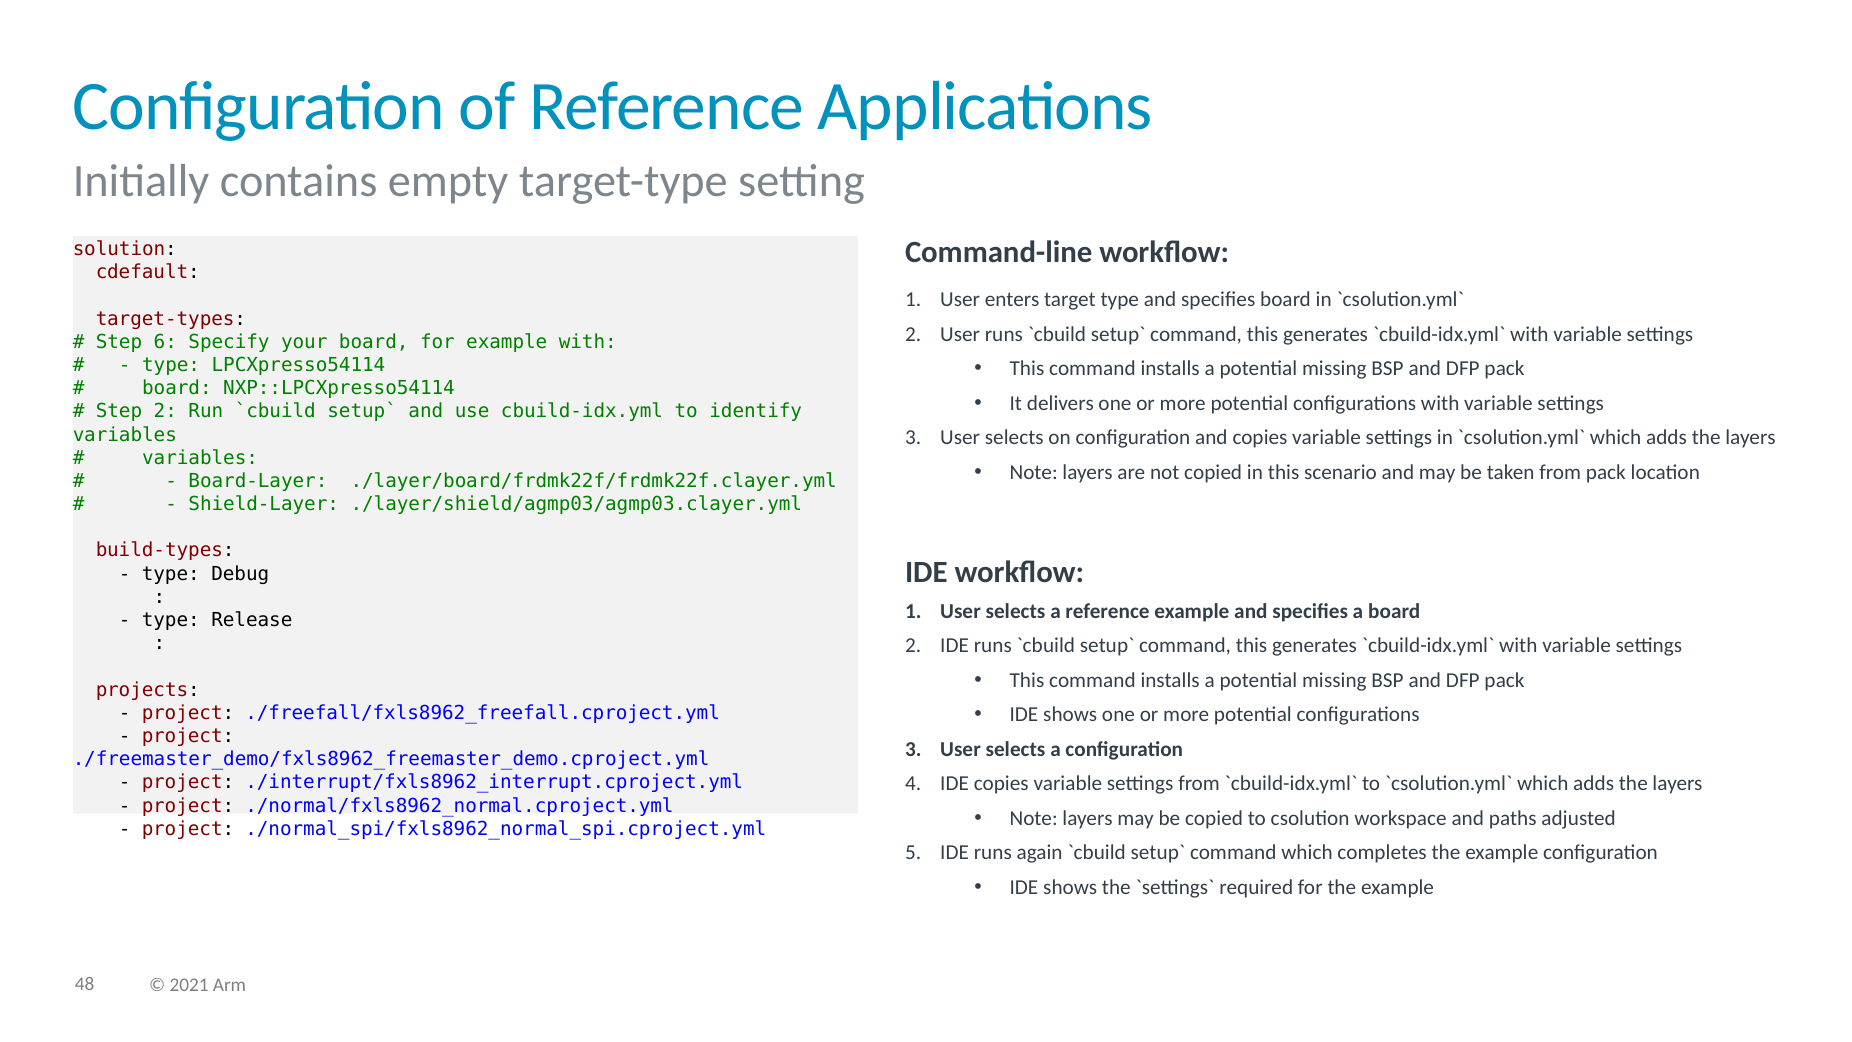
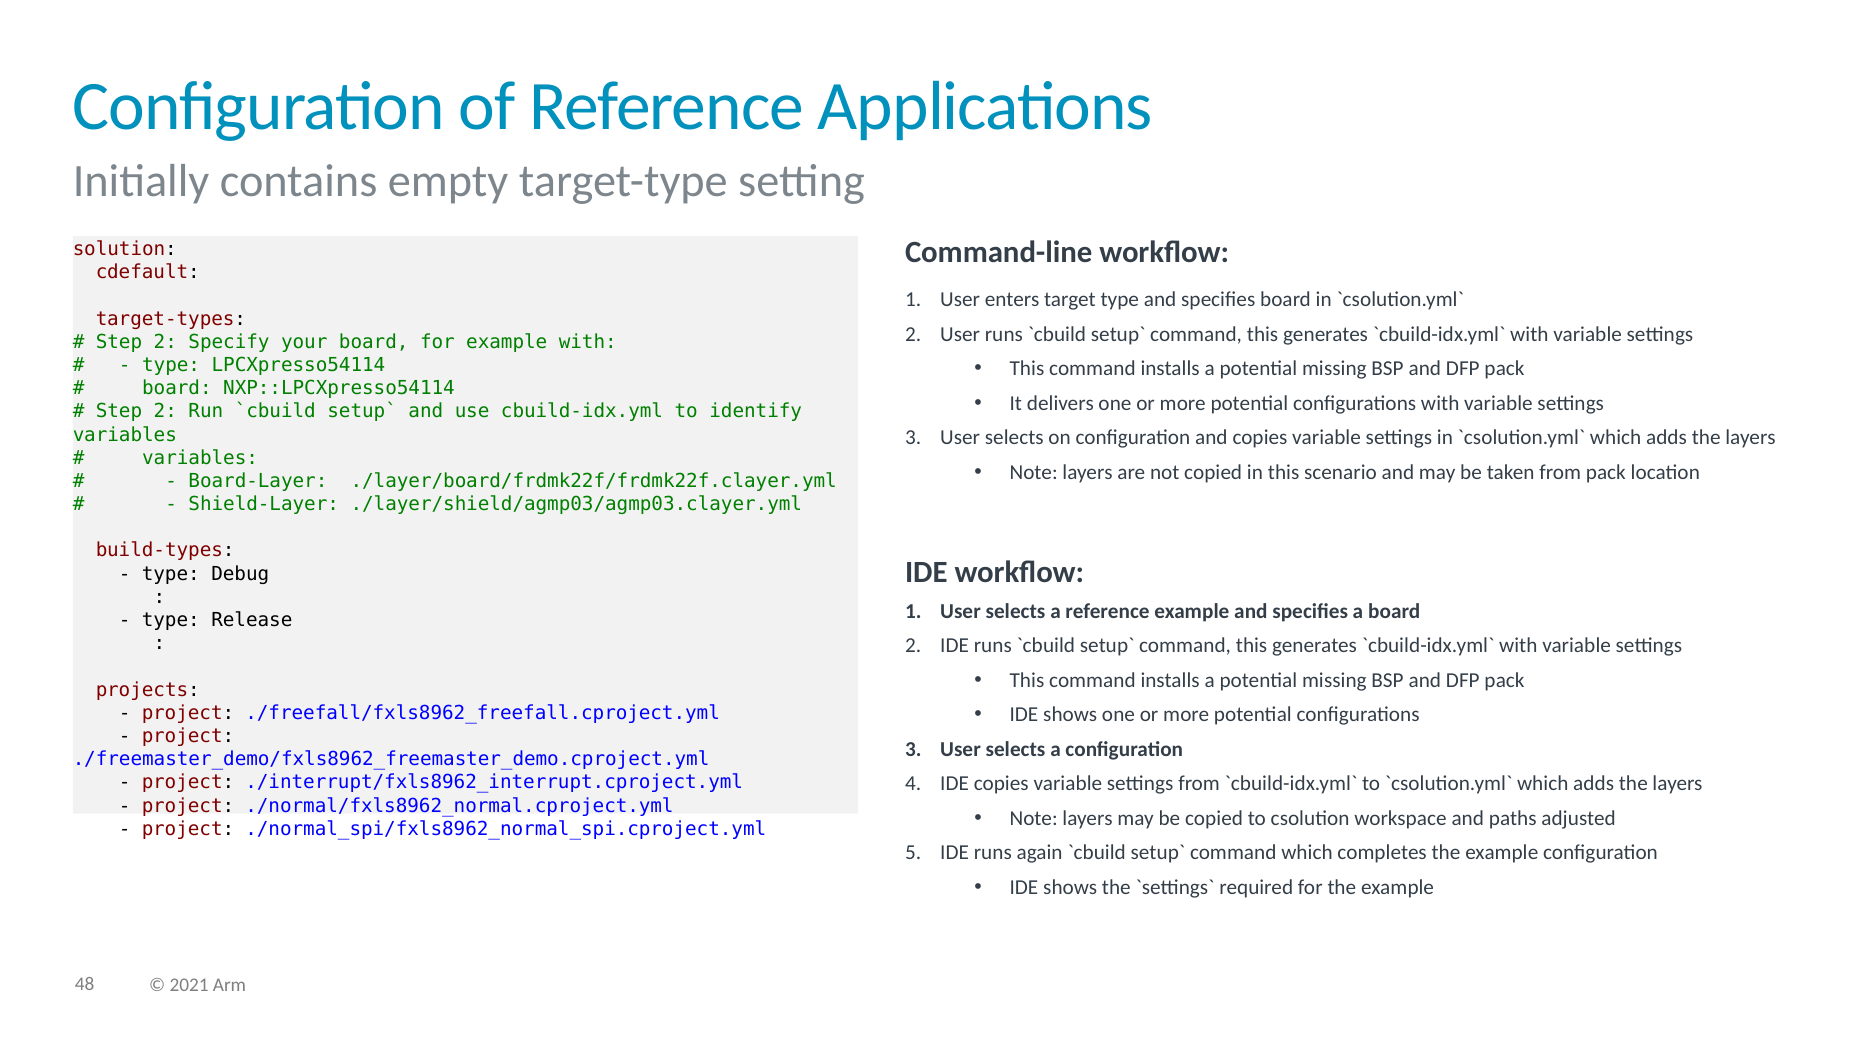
6: 6 -> 2 (165, 342)
